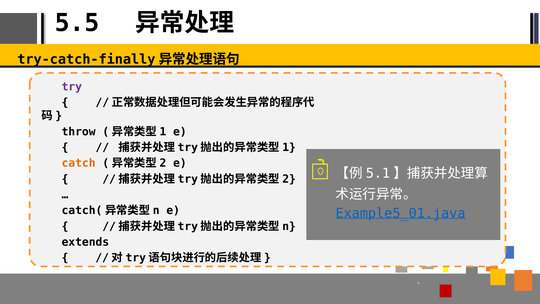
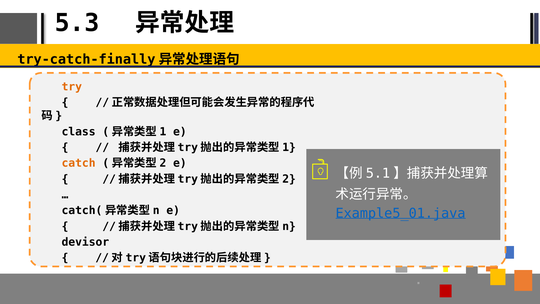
5.5: 5.5 -> 5.3 (77, 23)
try colour: purple -> orange (72, 87)
throw: throw -> class (79, 132)
extends: extends -> devisor (85, 242)
